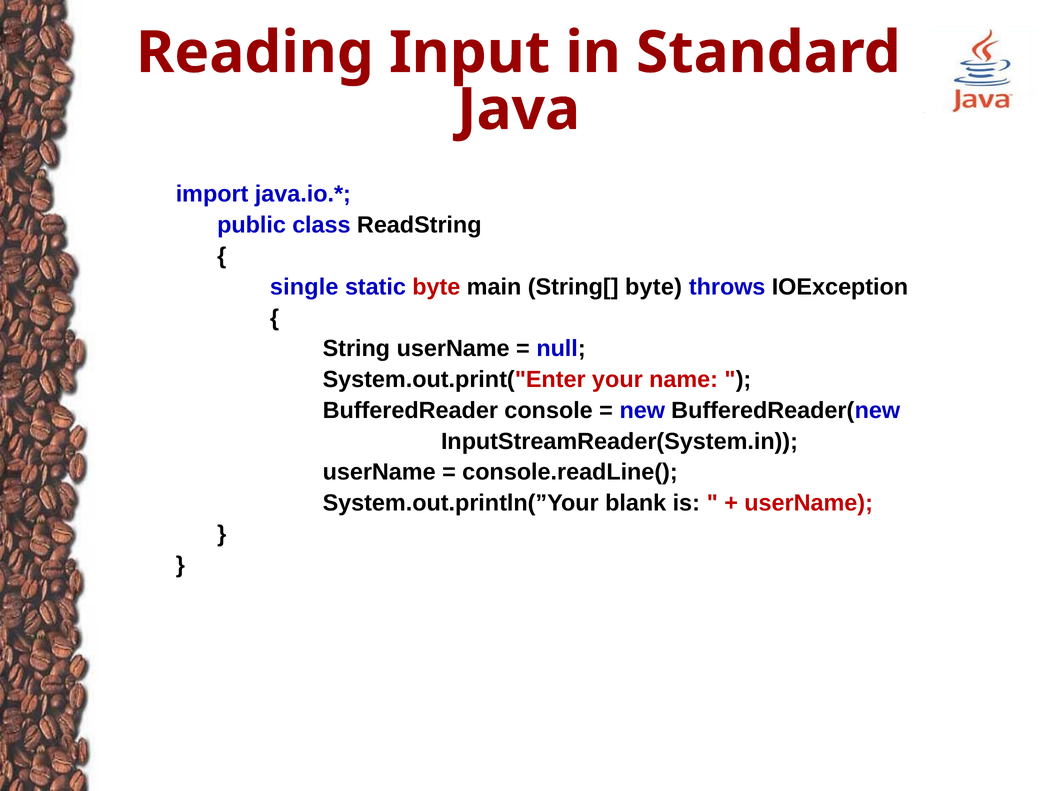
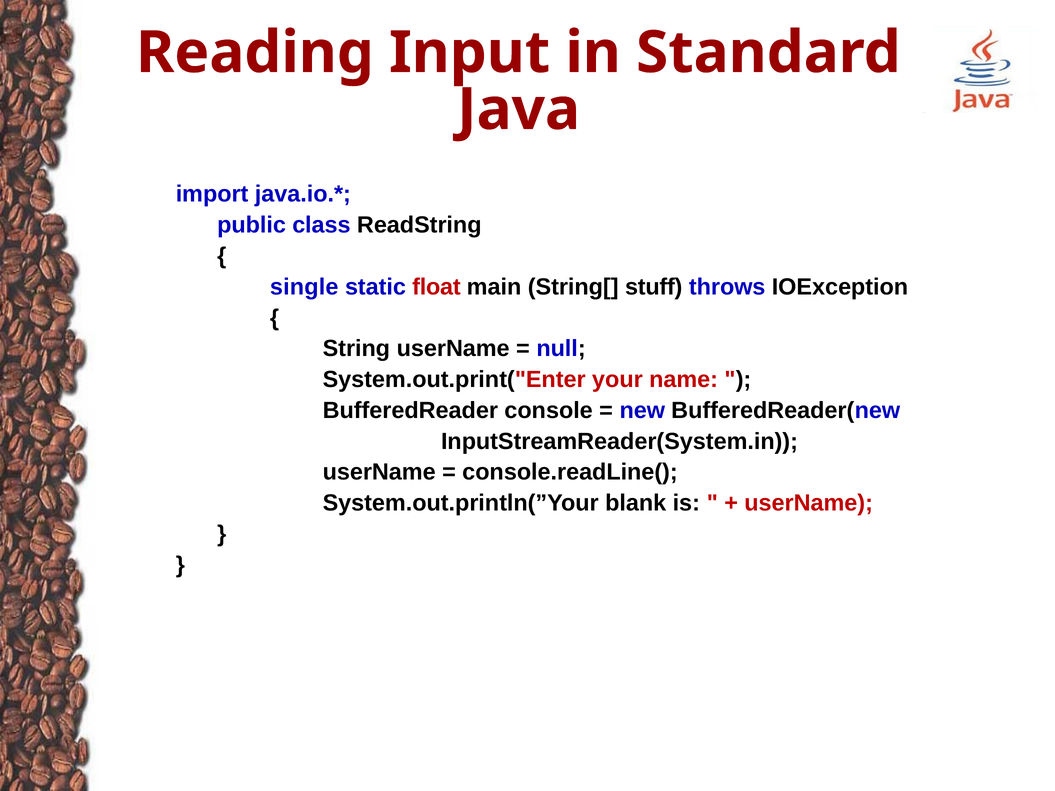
static byte: byte -> float (436, 287)
String[ byte: byte -> stuff (654, 287)
